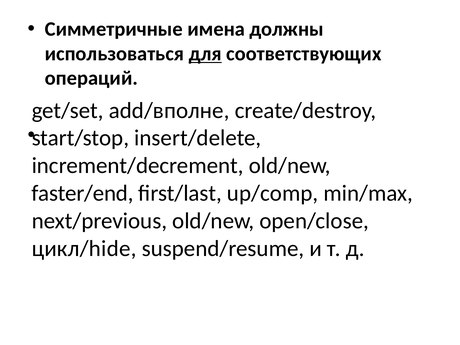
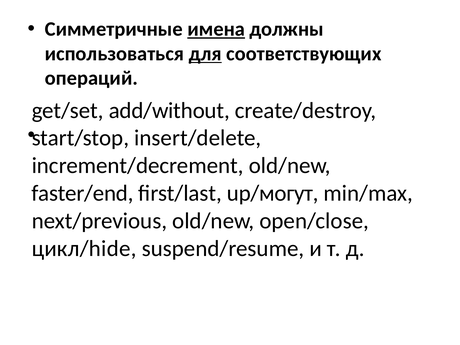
имена underline: none -> present (216, 29)
add/вполне: add/вполне -> add/without (169, 110)
up/comp: up/comp -> up/могут (273, 193)
